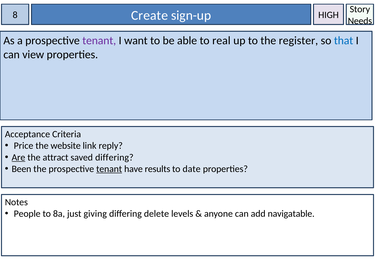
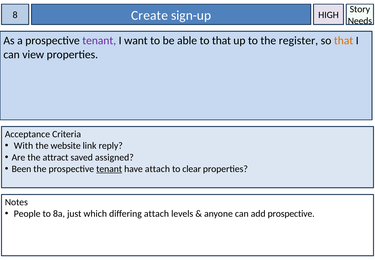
to real: real -> that (222, 41)
that colour: blue -> orange (344, 41)
Price: Price -> With (24, 146)
Are underline: present -> none (18, 157)
saved differing: differing -> assigned (114, 157)
have results: results -> attach (157, 169)
date: date -> clear (192, 169)
giving: giving -> which (95, 213)
differing delete: delete -> attach (156, 213)
add navigatable: navigatable -> prospective (291, 213)
